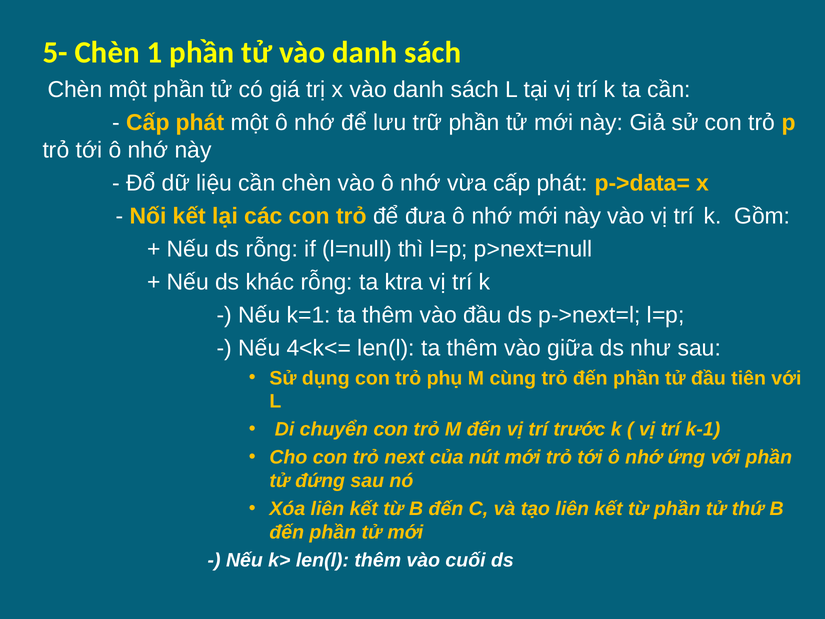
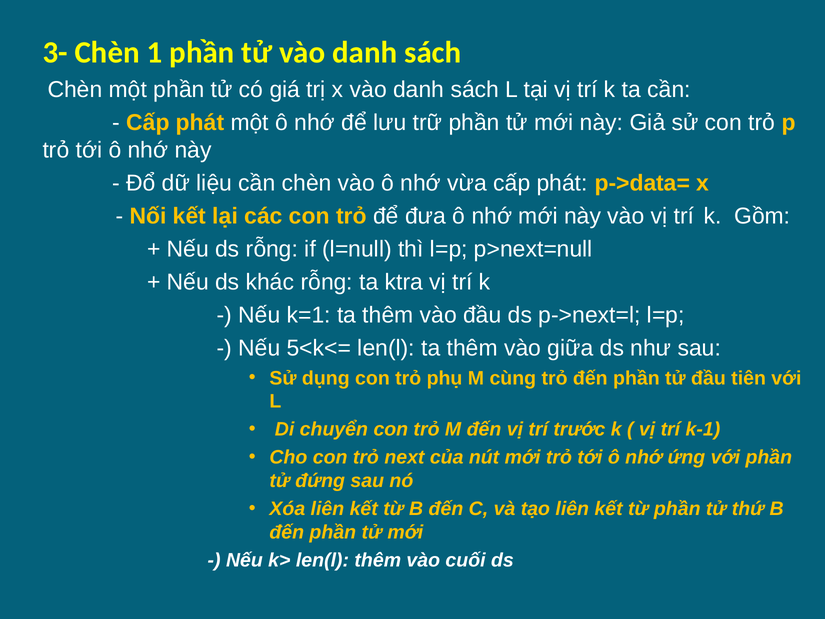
5-: 5- -> 3- (55, 52)
4<k<=: 4<k<= -> 5<k<= (319, 348)
